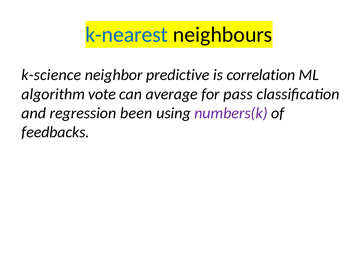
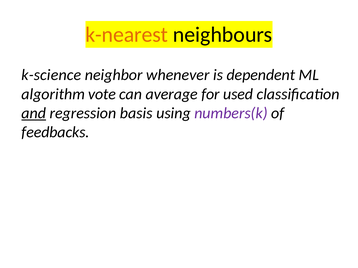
k-nearest colour: blue -> orange (127, 35)
predictive: predictive -> whenever (178, 75)
correlation: correlation -> dependent (261, 75)
pass: pass -> used (238, 94)
and underline: none -> present (34, 113)
been: been -> basis (136, 113)
